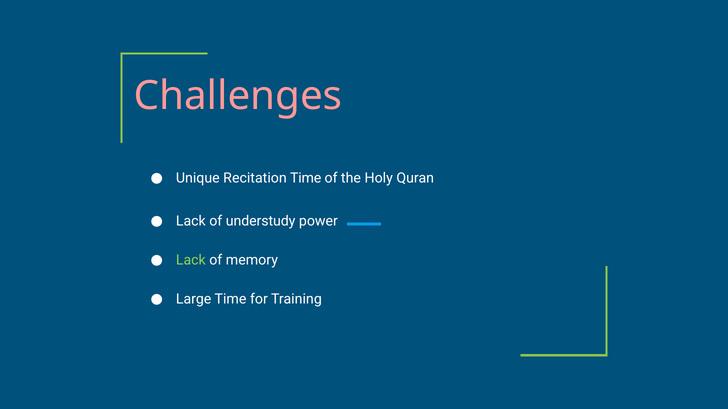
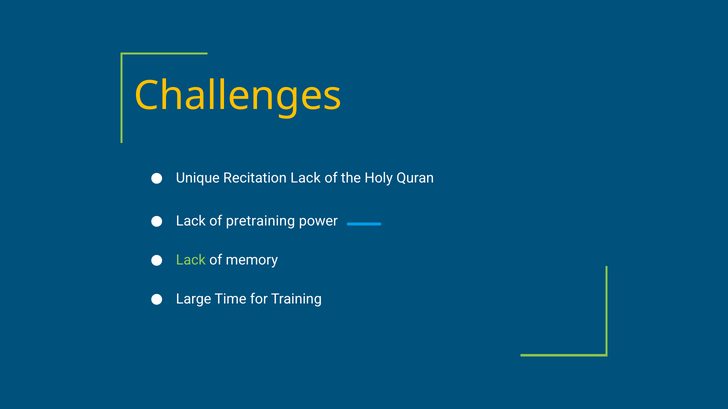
Challenges colour: pink -> yellow (238, 96)
Recitation Time: Time -> Lack (306, 179)
understudy: understudy -> pretraining (261, 222)
